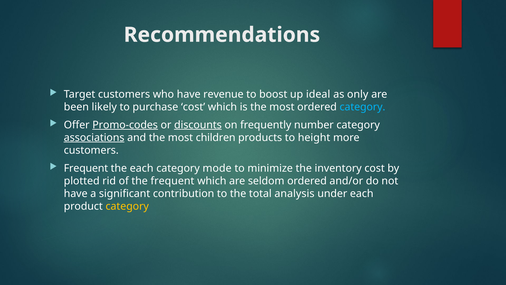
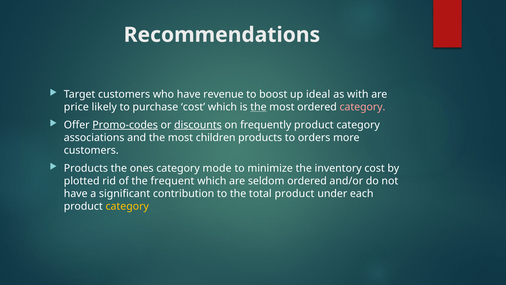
only: only -> with (358, 94)
been: been -> price (76, 107)
the underline: none -> present (258, 107)
category colour: light blue -> pink (362, 107)
frequently number: number -> product (314, 125)
associations underline: present -> none (94, 137)
height: height -> orders (314, 137)
Frequent: Frequent -> Products (86, 168)
the each: each -> ones (142, 168)
total analysis: analysis -> product (294, 193)
